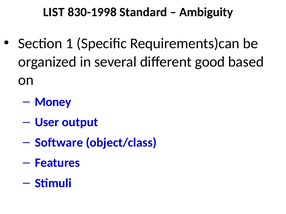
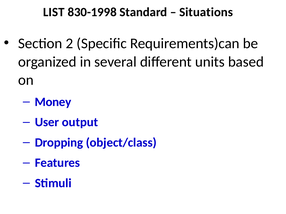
Ambiguity: Ambiguity -> Situations (206, 12)
1: 1 -> 2 (69, 43)
good: good -> units (210, 62)
Software: Software -> Dropping (59, 143)
